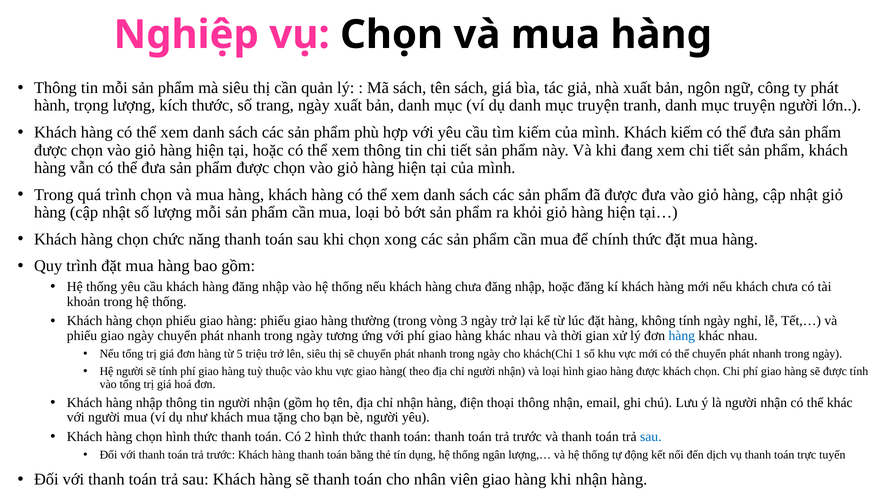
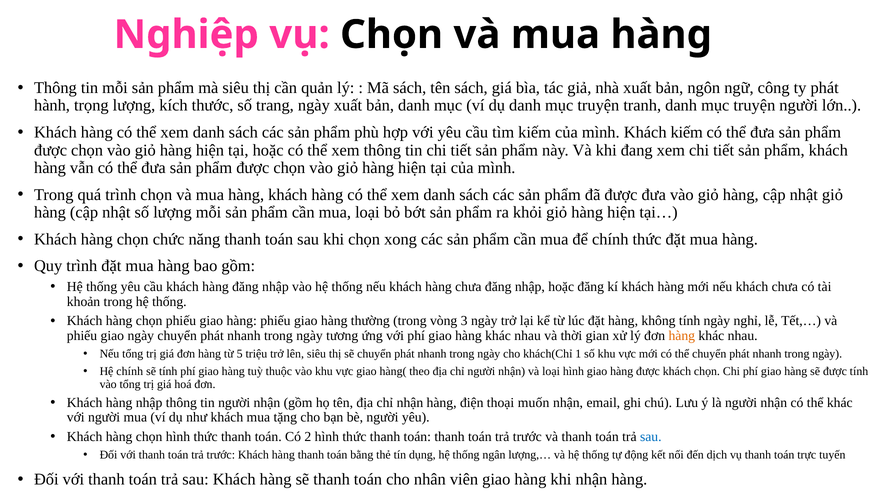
hàng colour: blue -> orange (682, 336)
Hệ người: người -> chính (130, 372)
thoại thông: thông -> muốn (534, 403)
